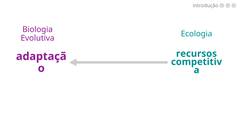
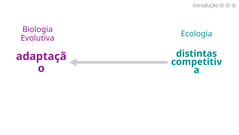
recursos: recursos -> distintas (196, 53)
